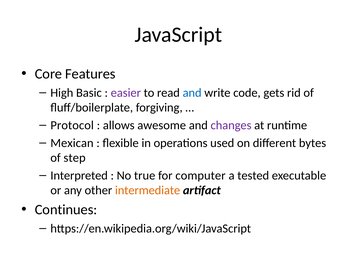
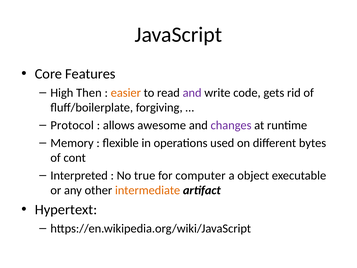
Basic: Basic -> Then (89, 93)
easier colour: purple -> orange (126, 93)
and colour: blue -> purple (192, 93)
Mexican: Mexican -> Memory (72, 143)
step: step -> cont (75, 158)
tested: tested -> object (253, 175)
Continues: Continues -> Hypertext (66, 210)
